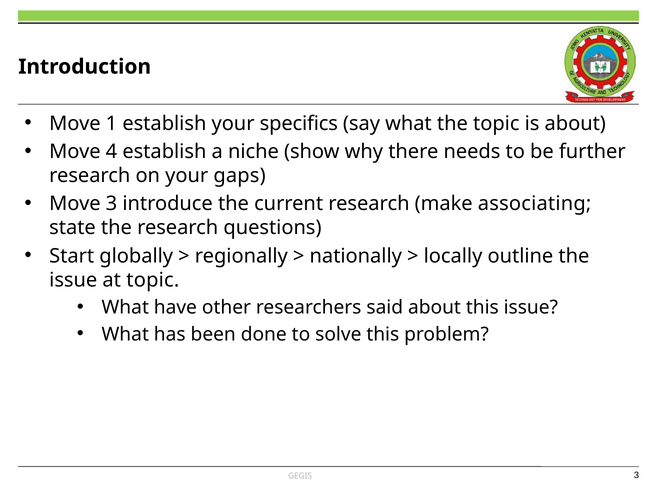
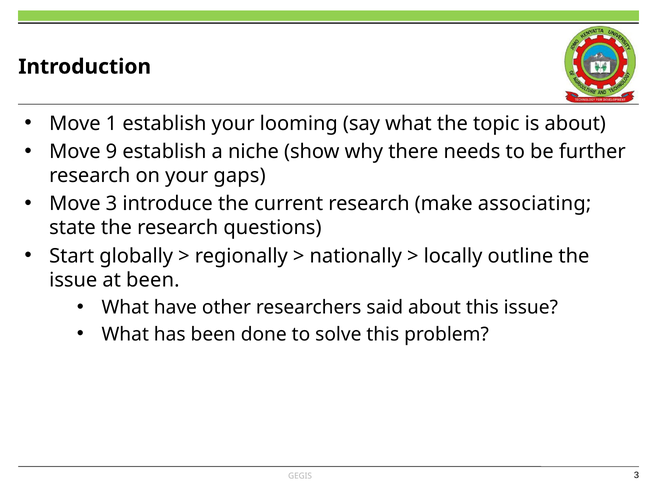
specifics: specifics -> looming (299, 123)
4: 4 -> 9 (111, 151)
at topic: topic -> been (153, 280)
